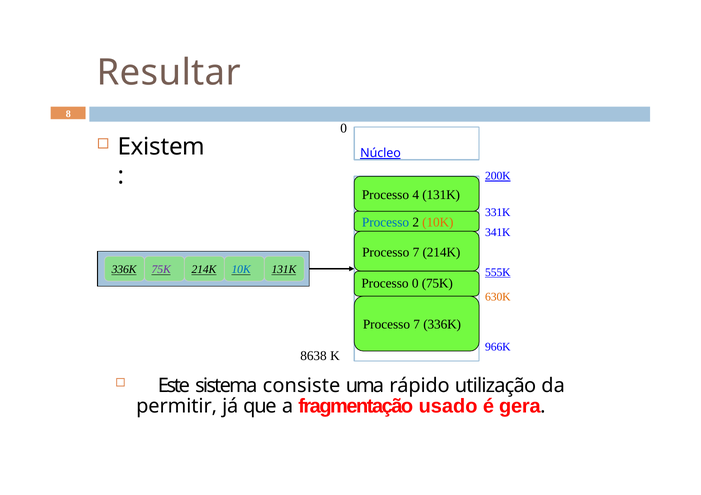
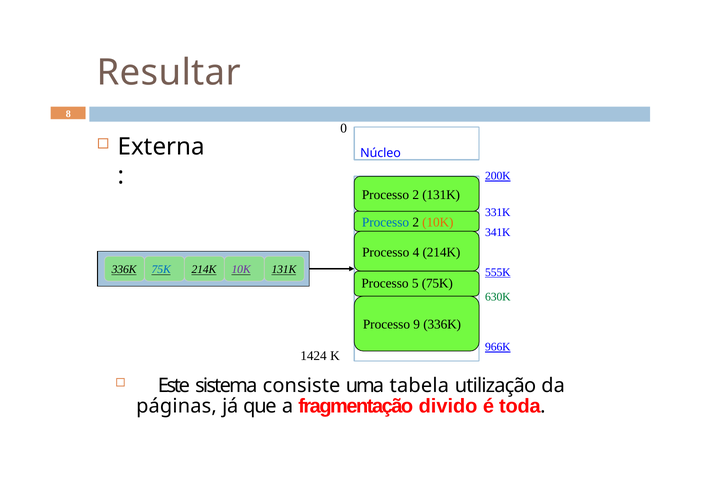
Existem: Existem -> Externa (161, 147)
Núcleo underline: present -> none (381, 153)
4: 4 -> 2 (416, 195)
7: 7 -> 4 (416, 252)
75K colour: purple -> blue (161, 270)
10K colour: blue -> purple (241, 270)
Processo 0: 0 -> 5 (415, 284)
630K colour: orange -> green (498, 297)
7: 7 -> 9 (417, 325)
966K underline: none -> present (498, 347)
8638: 8638 -> 1424 (314, 356)
rápido: rápido -> tabela (419, 386)
permitir: permitir -> páginas (176, 407)
usado: usado -> divido (448, 407)
gera: gera -> toda (520, 407)
